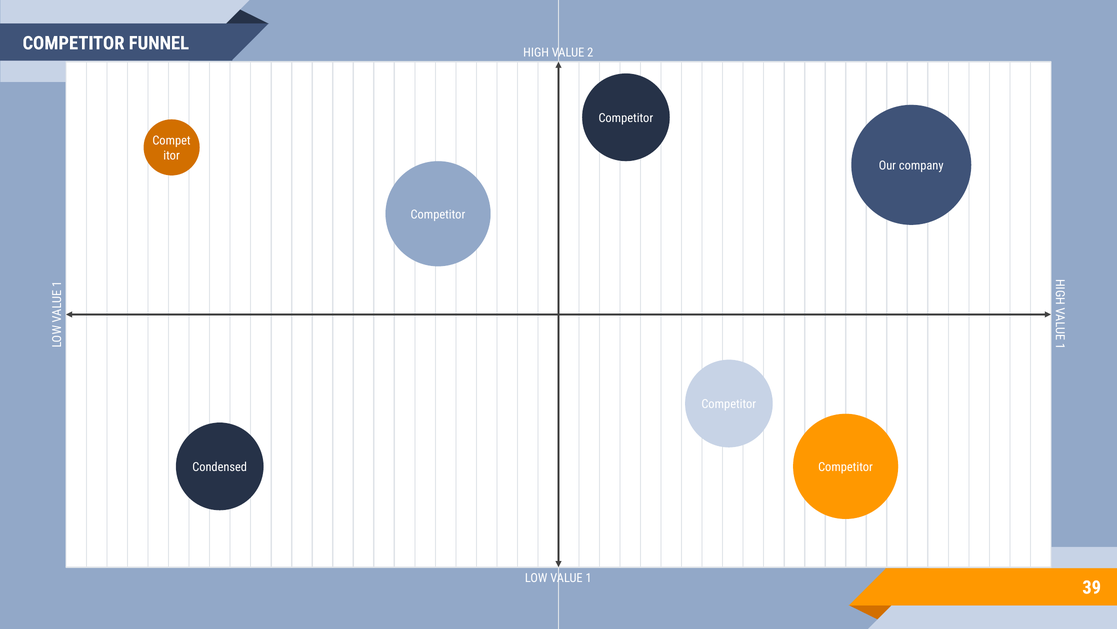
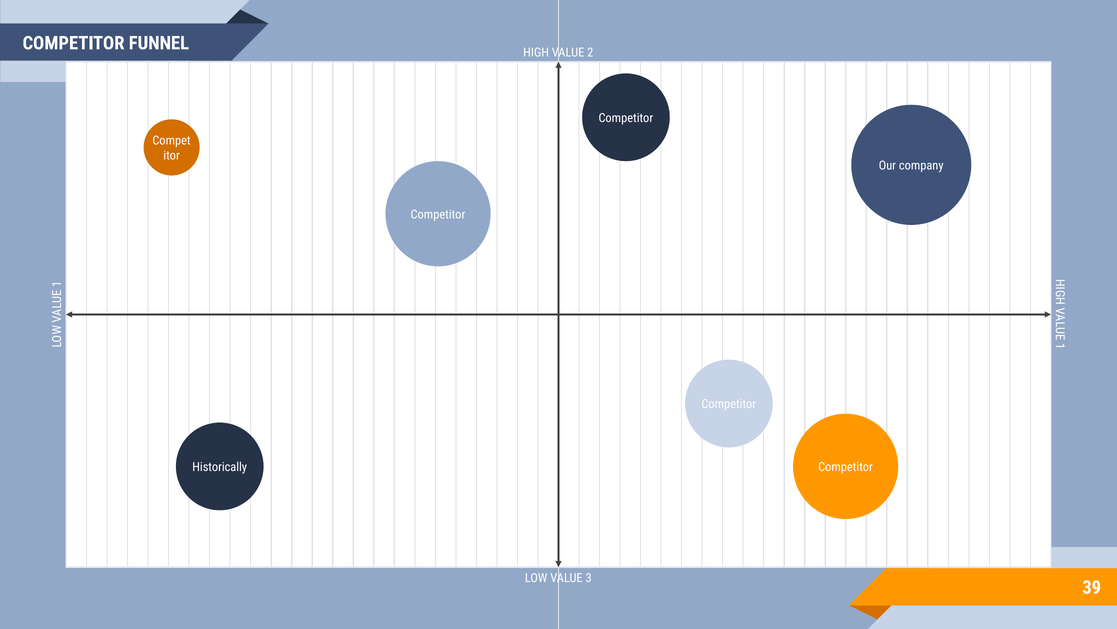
Condensed: Condensed -> Historically (220, 467)
VALUE 1: 1 -> 3 (589, 577)
